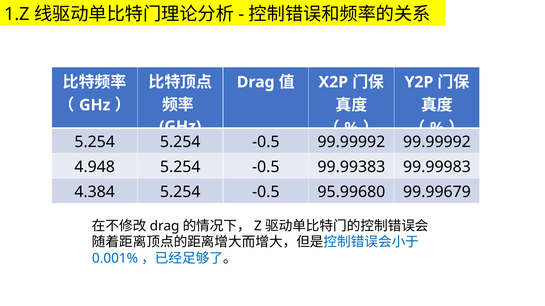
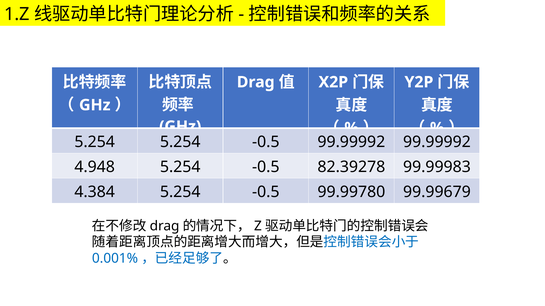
99.99383: 99.99383 -> 82.39278 (351, 167)
95.99680: 95.99680 -> 99.99780 (351, 192)
